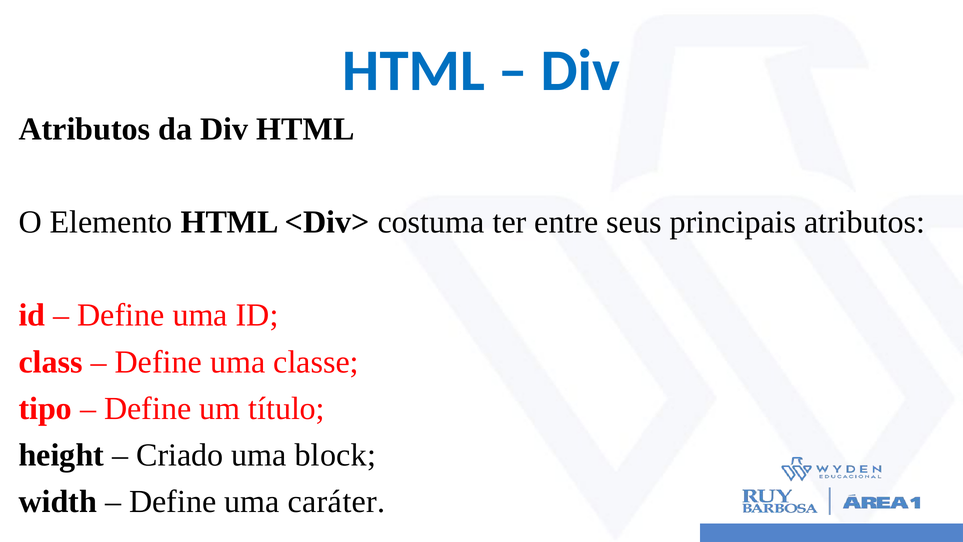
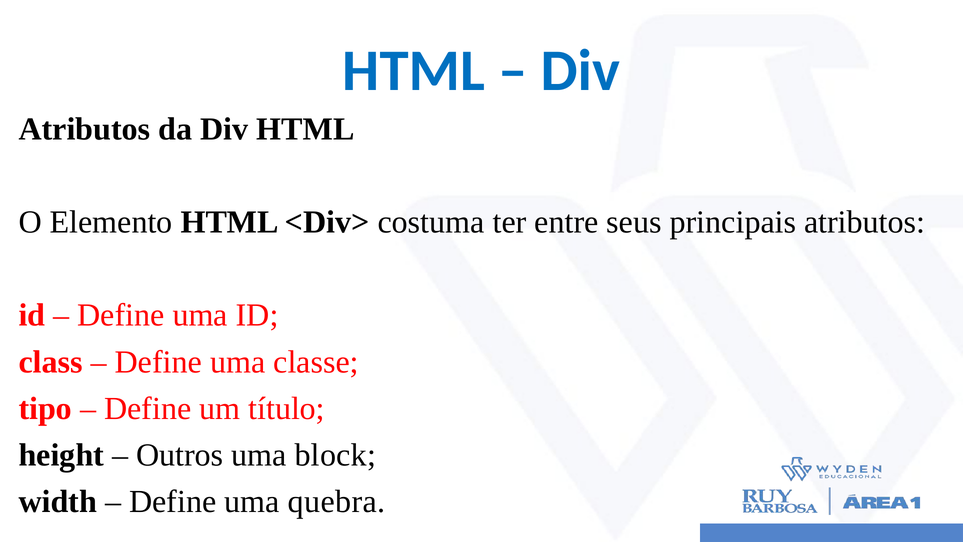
Criado: Criado -> Outros (180, 455)
caráter: caráter -> quebra (337, 501)
